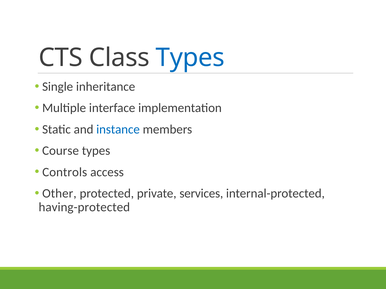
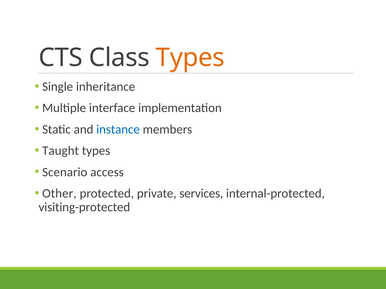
Types colour: blue -> orange (190, 58)
Course: Course -> Taught (61, 151)
Controls: Controls -> Scenario (65, 172)
having-protected: having-protected -> visiting-protected (84, 208)
